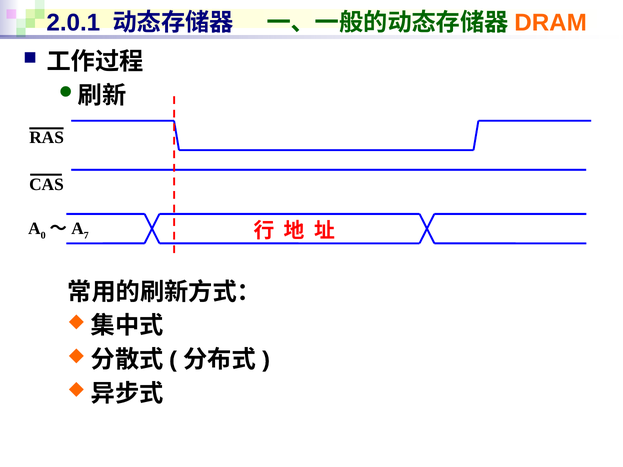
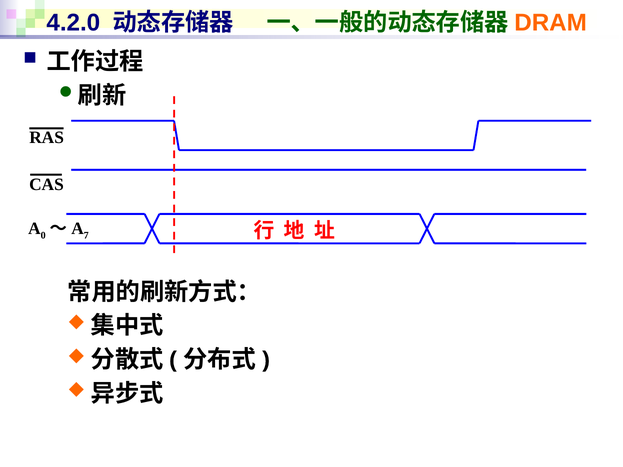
2.0.1: 2.0.1 -> 4.2.0 (73, 23)
